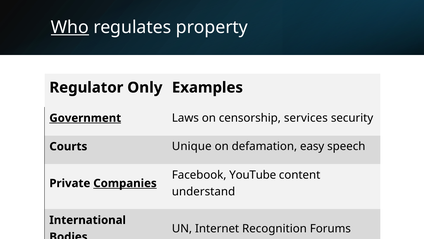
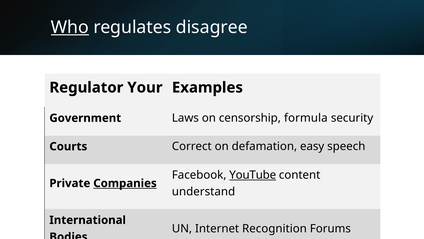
property: property -> disagree (212, 27)
Only: Only -> Your (145, 87)
Government underline: present -> none (85, 118)
services: services -> formula (306, 118)
Unique: Unique -> Correct (192, 146)
YouTube underline: none -> present (253, 175)
